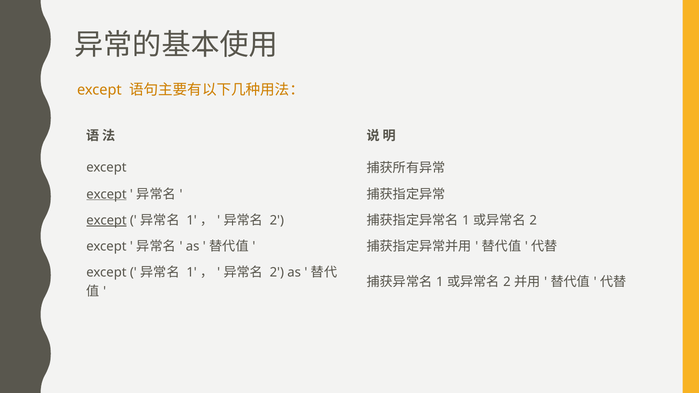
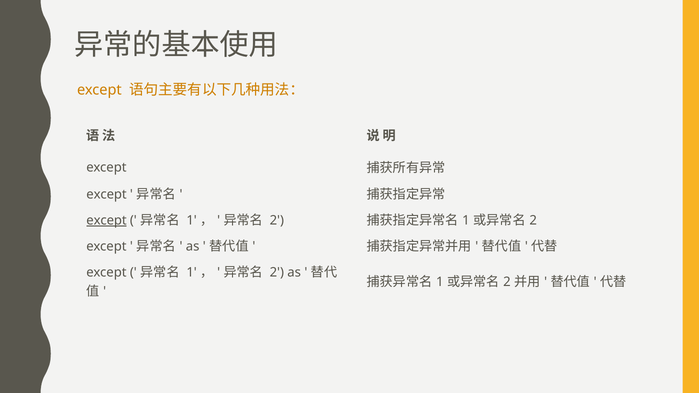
except underline: present -> none (106, 194)
